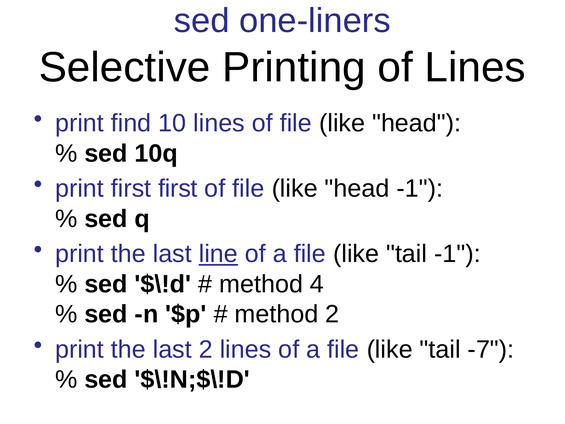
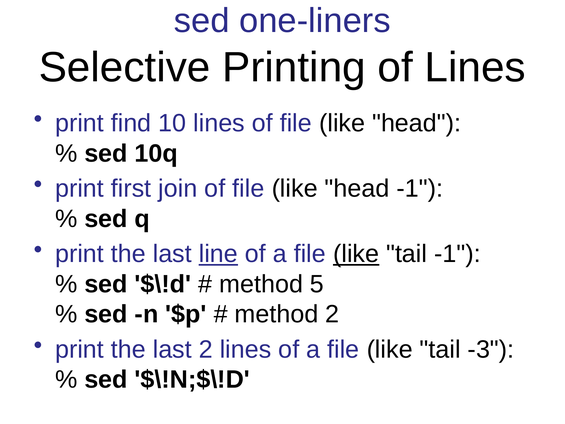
first first: first -> join (178, 189)
like underline: none -> present (356, 254)
4: 4 -> 5 (317, 284)
-7: -7 -> -3 (491, 349)
